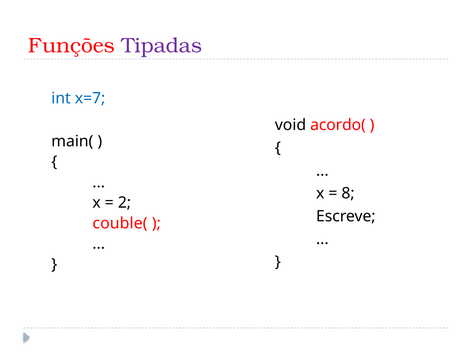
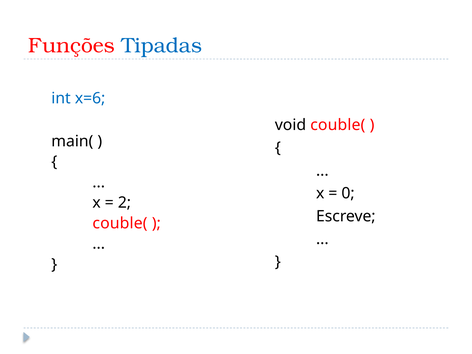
Tipadas colour: purple -> blue (162, 46)
x=7: x=7 -> x=6 (90, 98)
void acordo(: acordo( -> couble( (338, 125)
8: 8 -> 0 (348, 193)
